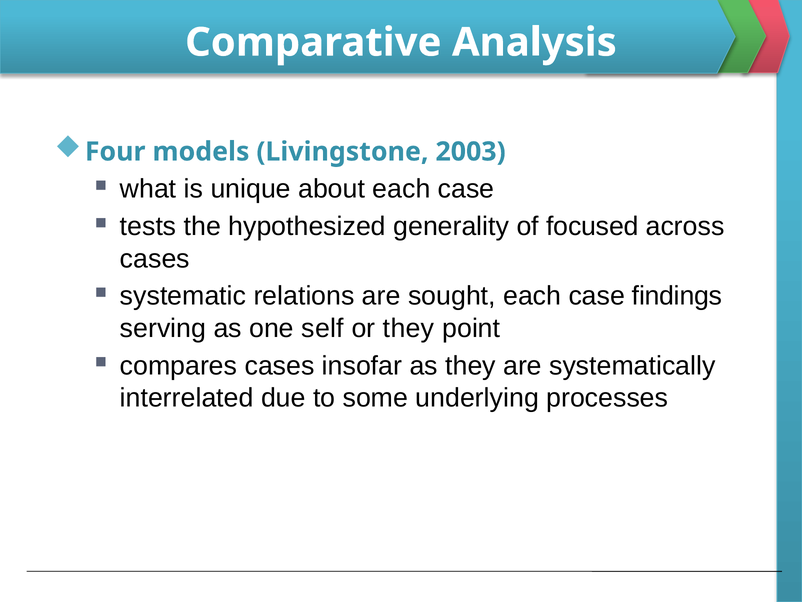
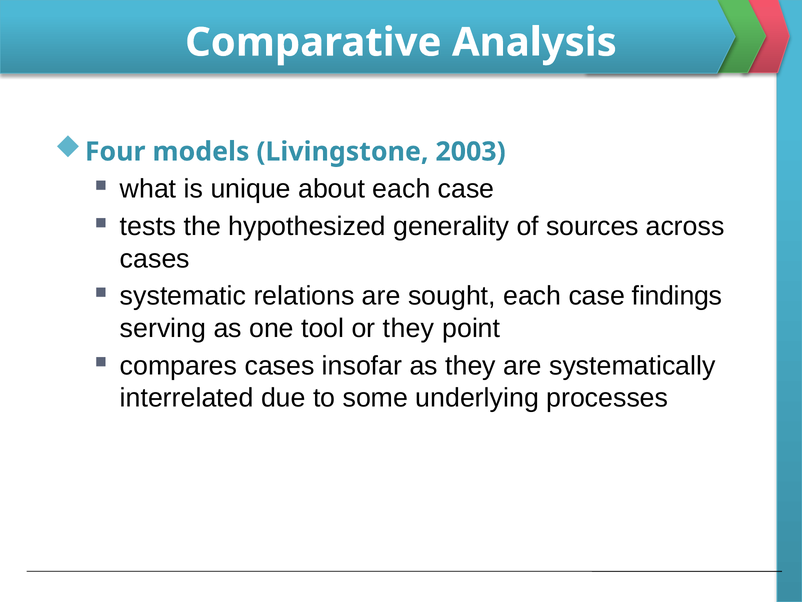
focused: focused -> sources (592, 226)
self: self -> tool (323, 328)
